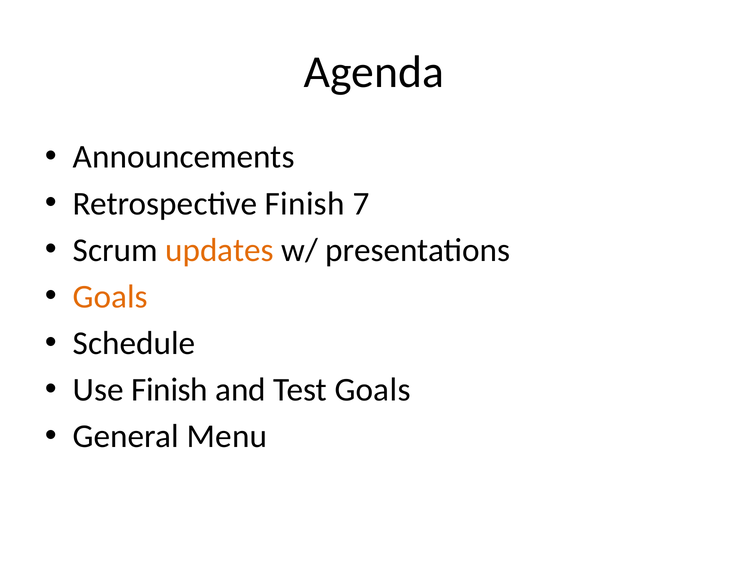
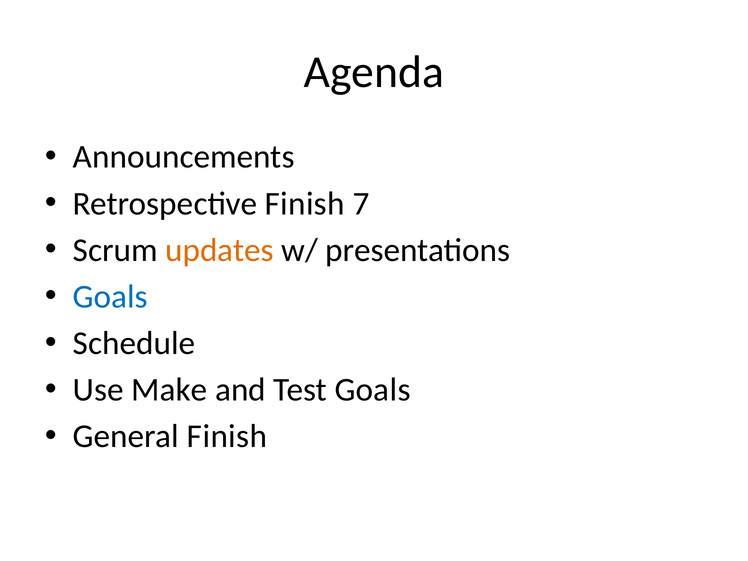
Goals colour: orange -> blue (110, 297)
Use Finish: Finish -> Make (169, 390)
General Menu: Menu -> Finish (227, 436)
